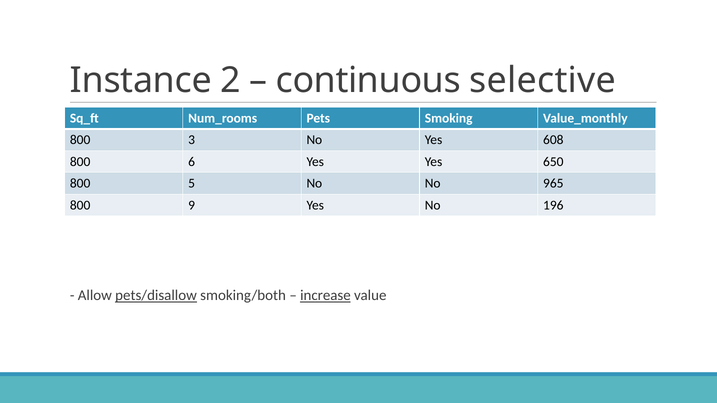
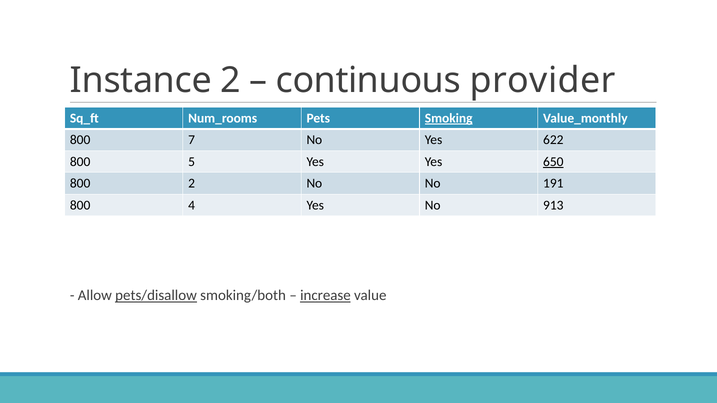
selective: selective -> provider (543, 80)
Smoking underline: none -> present (449, 118)
3: 3 -> 7 (192, 140)
608: 608 -> 622 (553, 140)
6: 6 -> 5 (192, 162)
650 underline: none -> present (553, 162)
800 5: 5 -> 2 (192, 184)
965: 965 -> 191 (553, 184)
9: 9 -> 4 (192, 205)
196: 196 -> 913 (553, 205)
